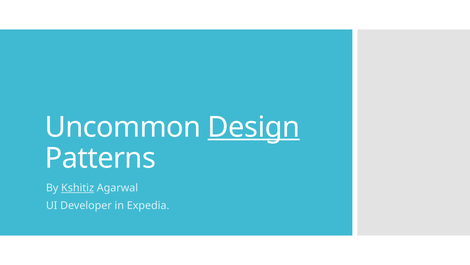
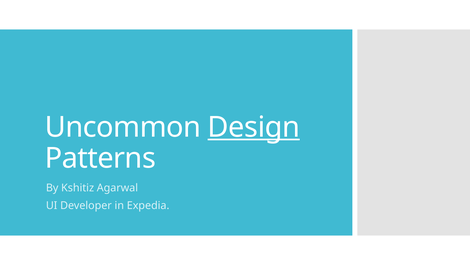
Kshitiz underline: present -> none (78, 188)
